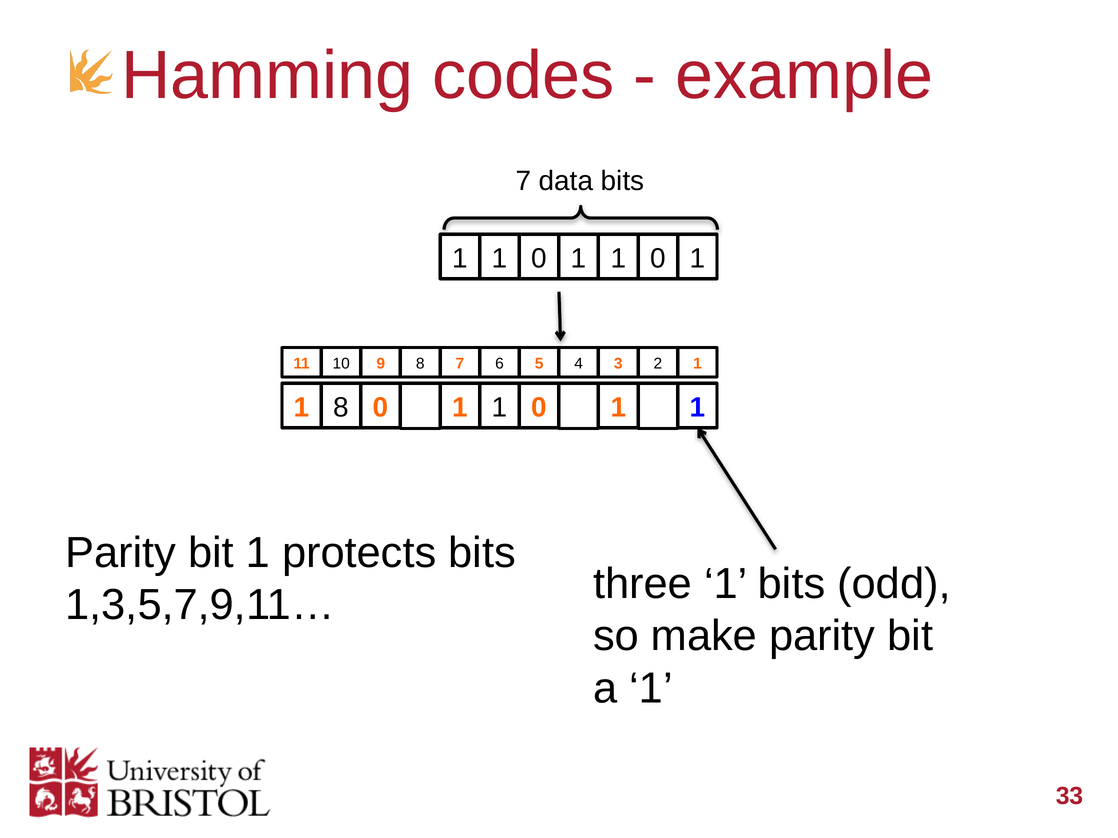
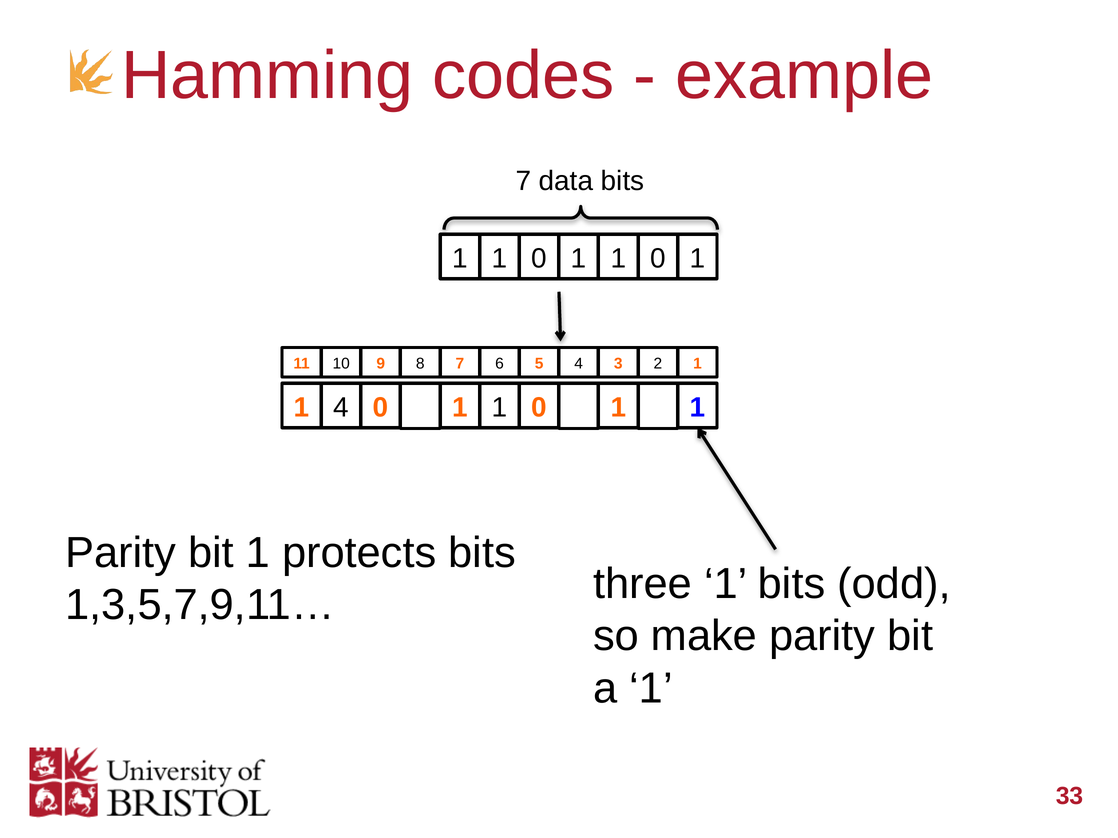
1 8: 8 -> 4 (341, 408)
